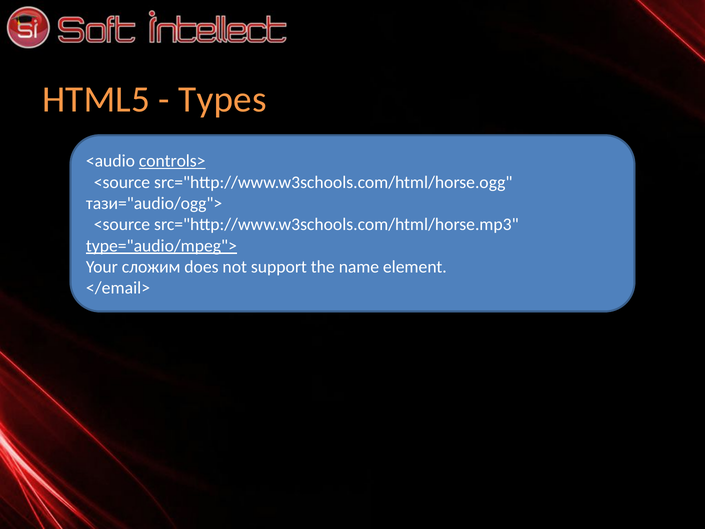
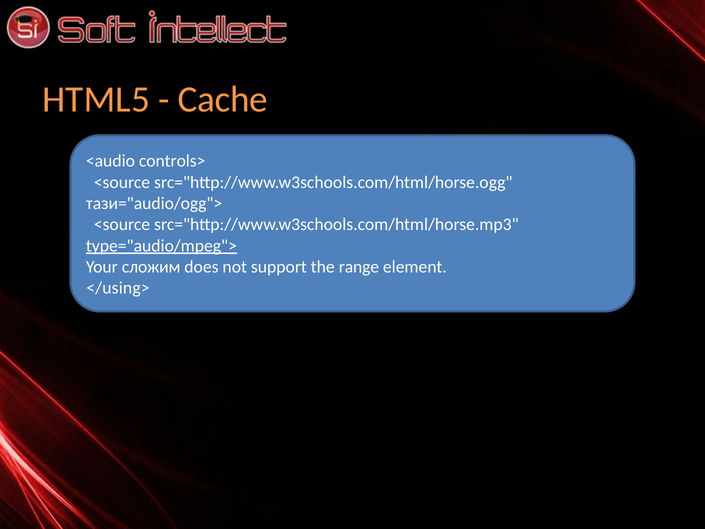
Types: Types -> Cache (223, 100)
controls> underline: present -> none (172, 161)
name: name -> range (359, 267)
</email>: </email> -> </using> (118, 288)
